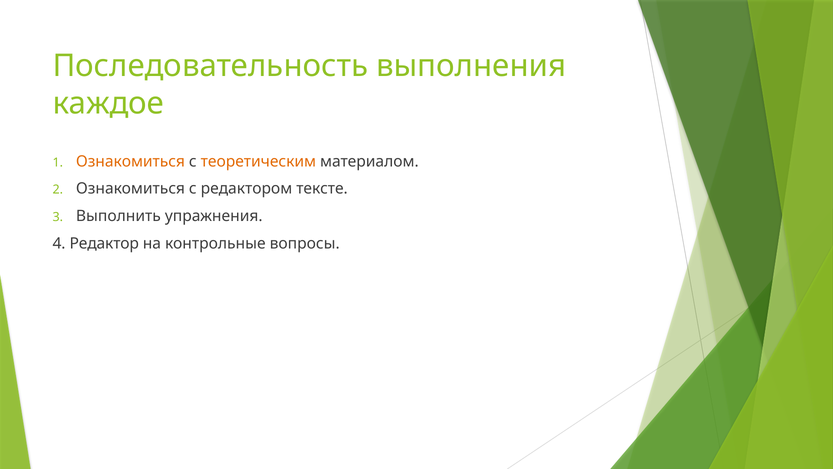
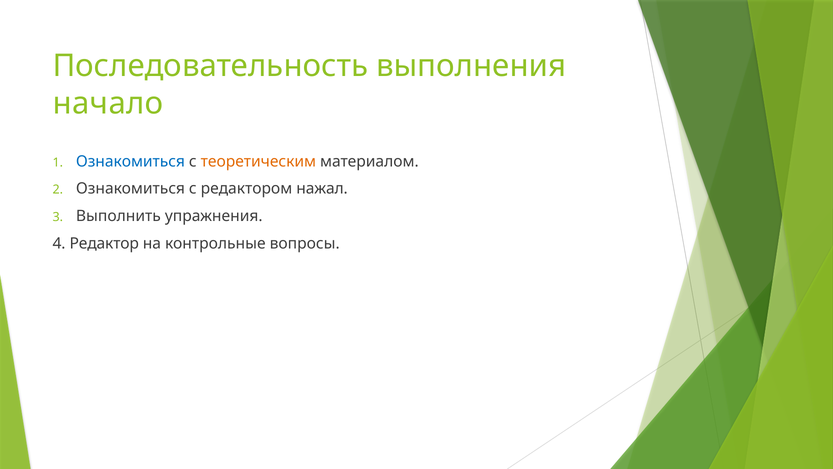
каждое: каждое -> начало (108, 103)
Ознакомиться colour: orange -> blue (130, 161)
тексте: тексте -> нажал (322, 189)
